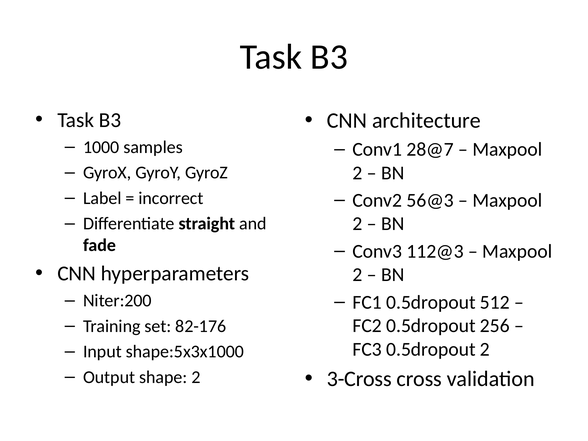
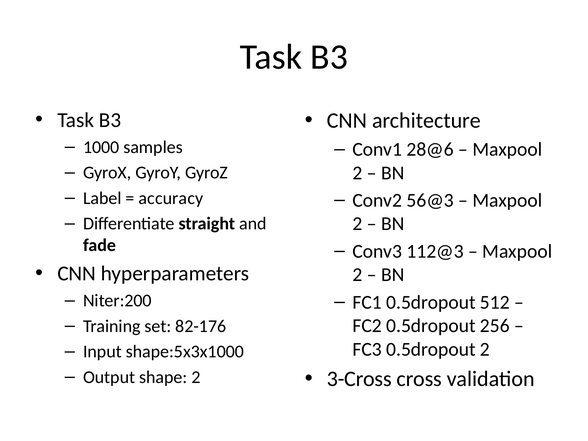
28@7: 28@7 -> 28@6 (430, 149)
incorrect: incorrect -> accuracy (171, 198)
